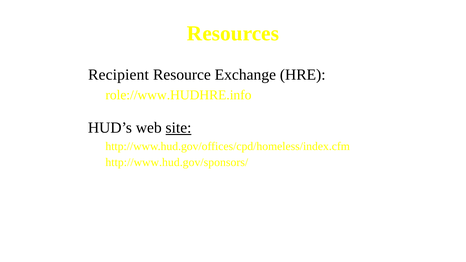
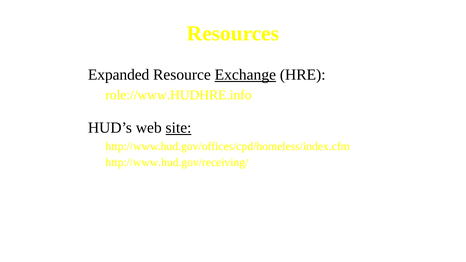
Recipient: Recipient -> Expanded (119, 75)
Exchange underline: none -> present (245, 75)
http://www.hud.gov/sponsors/: http://www.hud.gov/sponsors/ -> http://www.hud.gov/receiving/ (177, 163)
